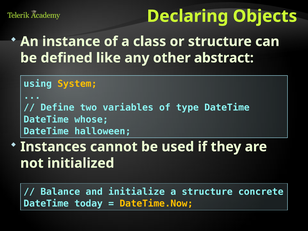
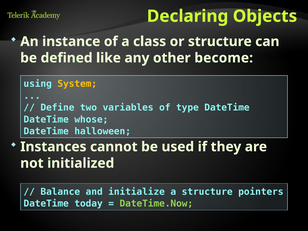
abstract: abstract -> become (224, 58)
concrete: concrete -> pointers (261, 192)
DateTime.Now colour: yellow -> light green (156, 204)
